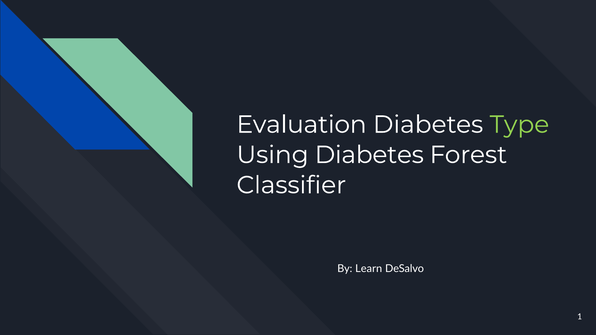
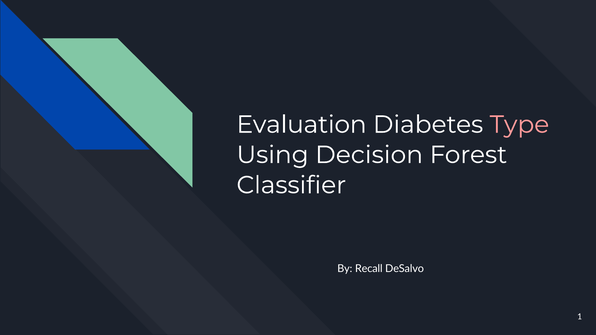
Type colour: light green -> pink (519, 125)
Using Diabetes: Diabetes -> Decision (369, 155)
Learn: Learn -> Recall (369, 269)
